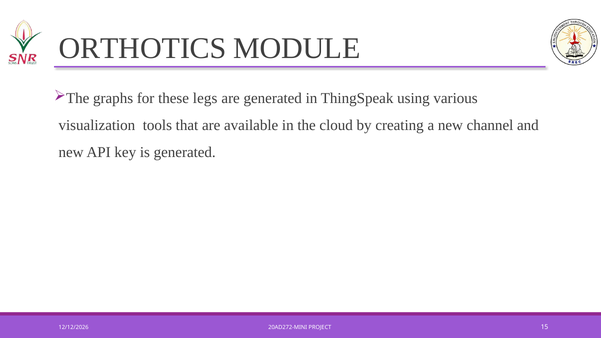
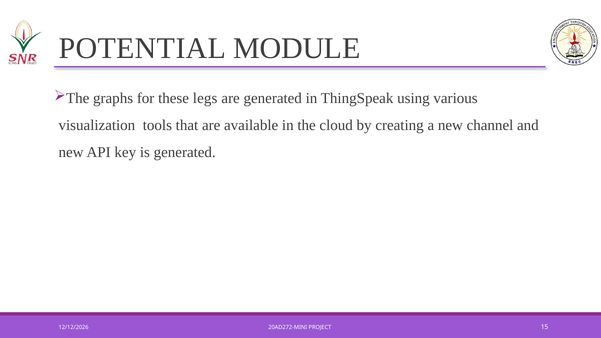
ORTHOTICS: ORTHOTICS -> POTENTIAL (142, 48)
